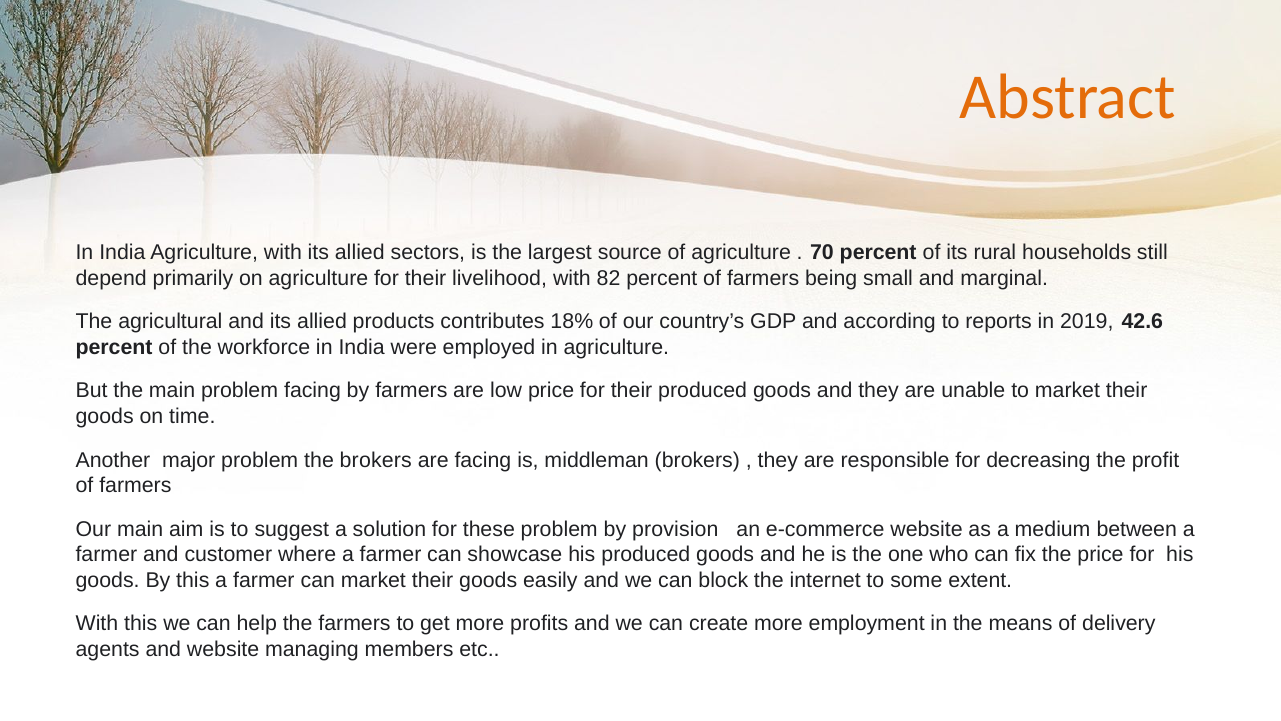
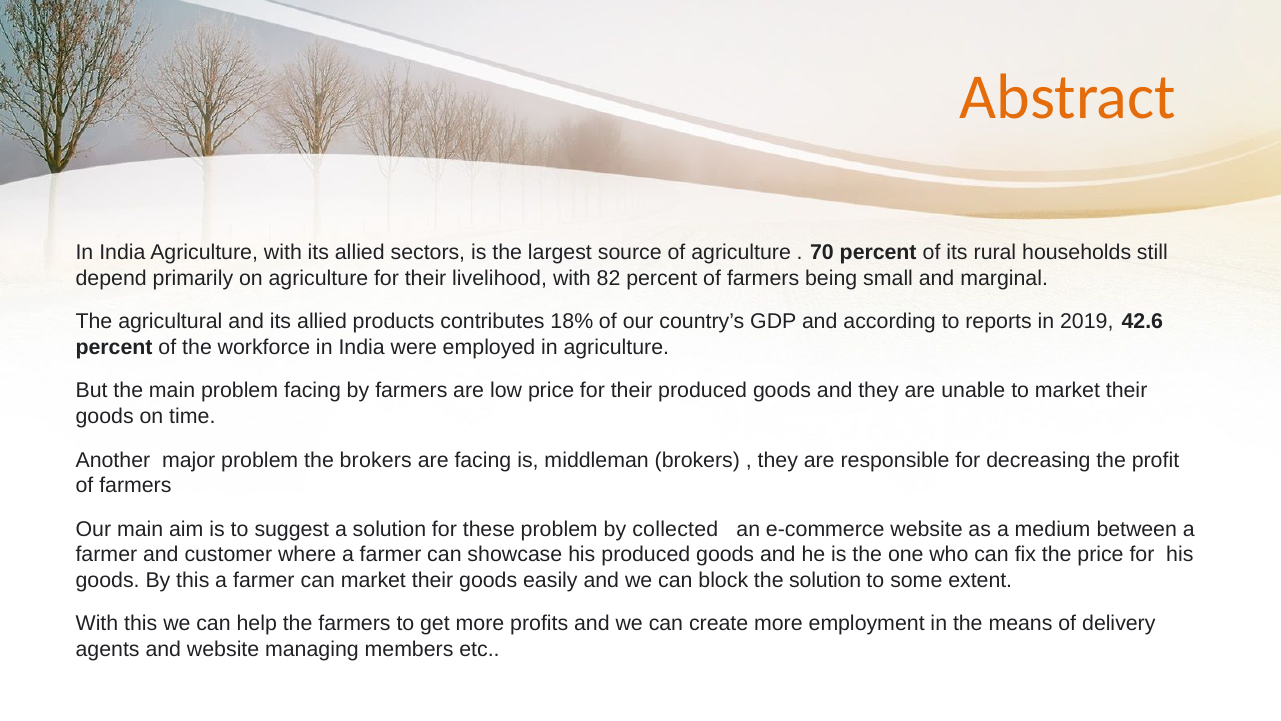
provision: provision -> collected (675, 529)
the internet: internet -> solution (825, 580)
